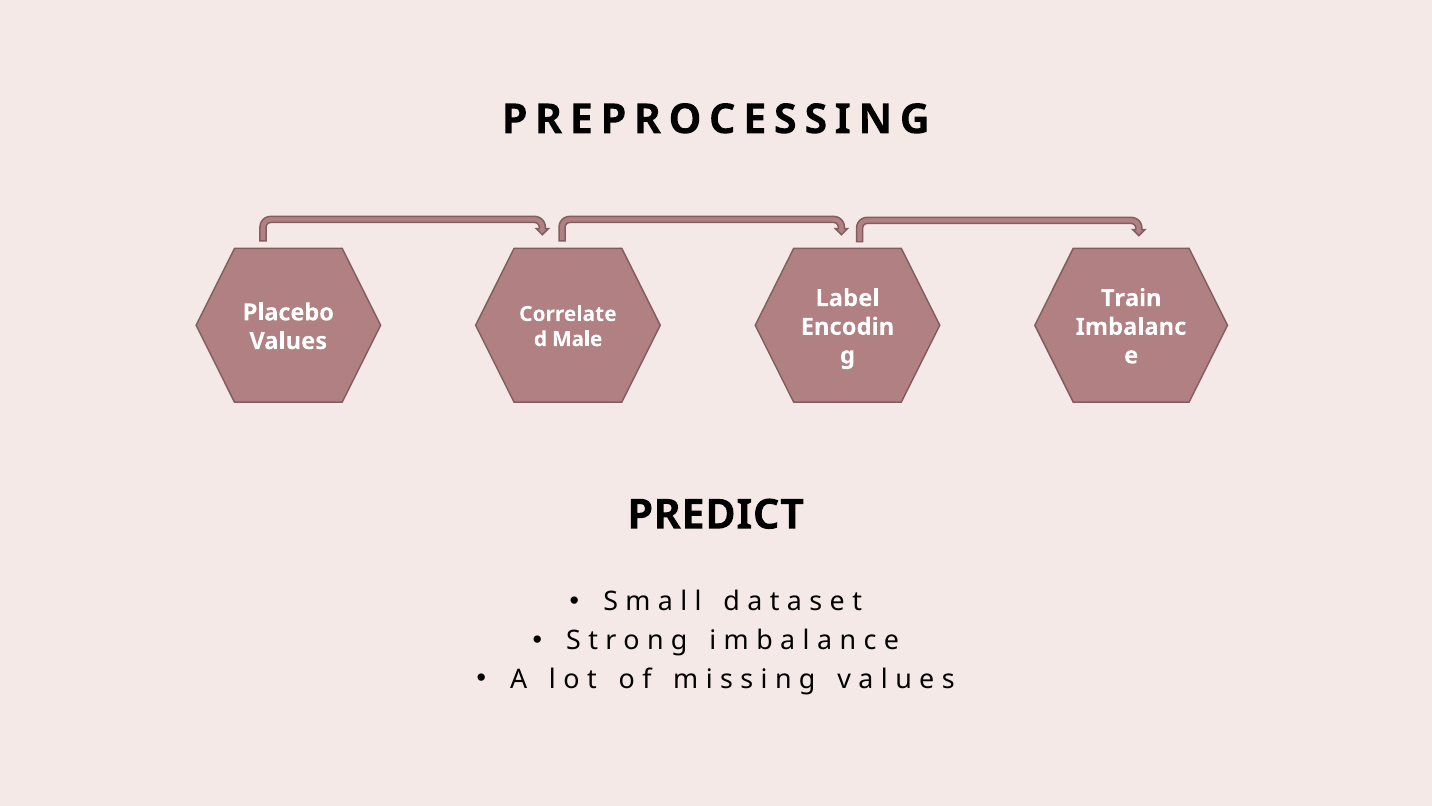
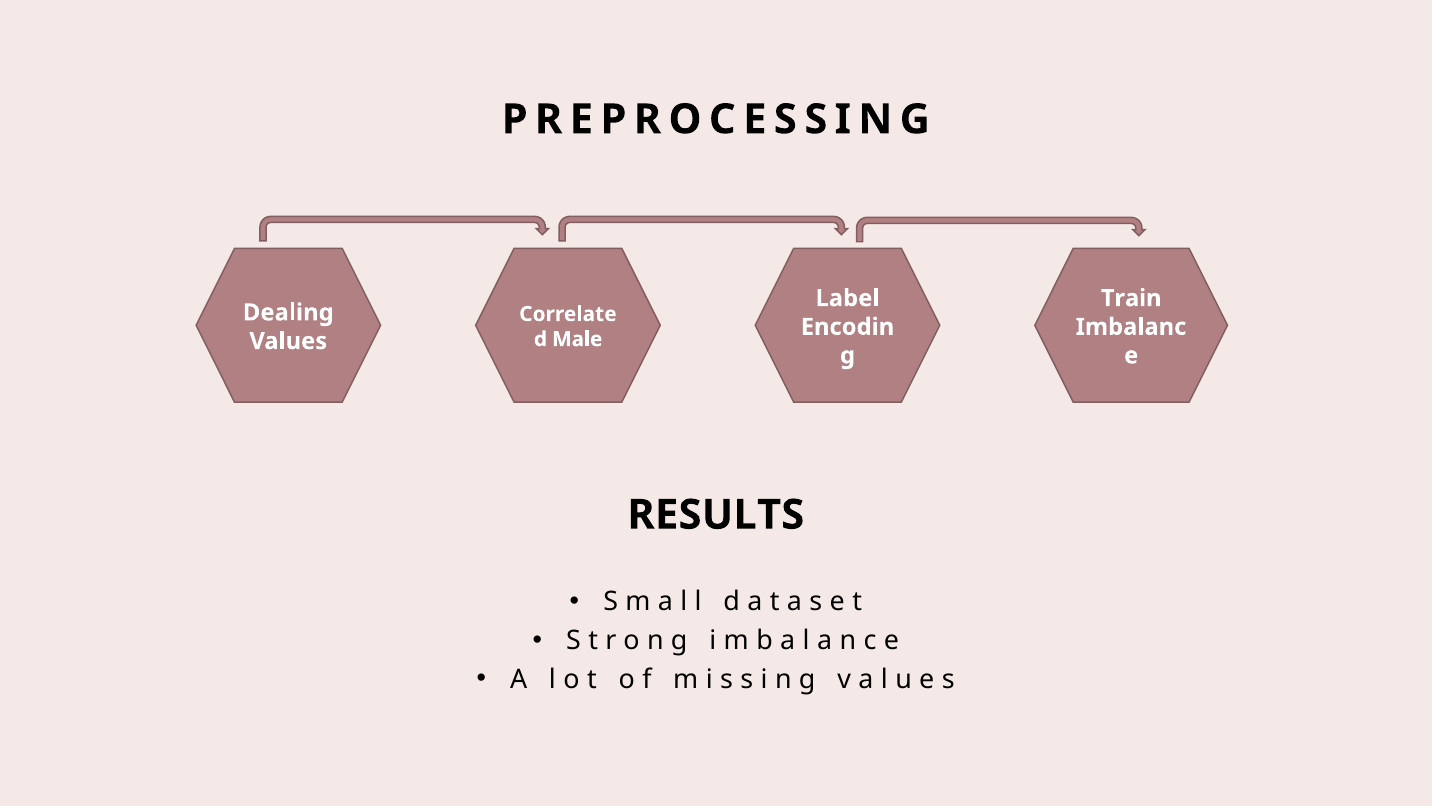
Placebo: Placebo -> Dealing (288, 312)
PREDICT: PREDICT -> RESULTS (716, 515)
